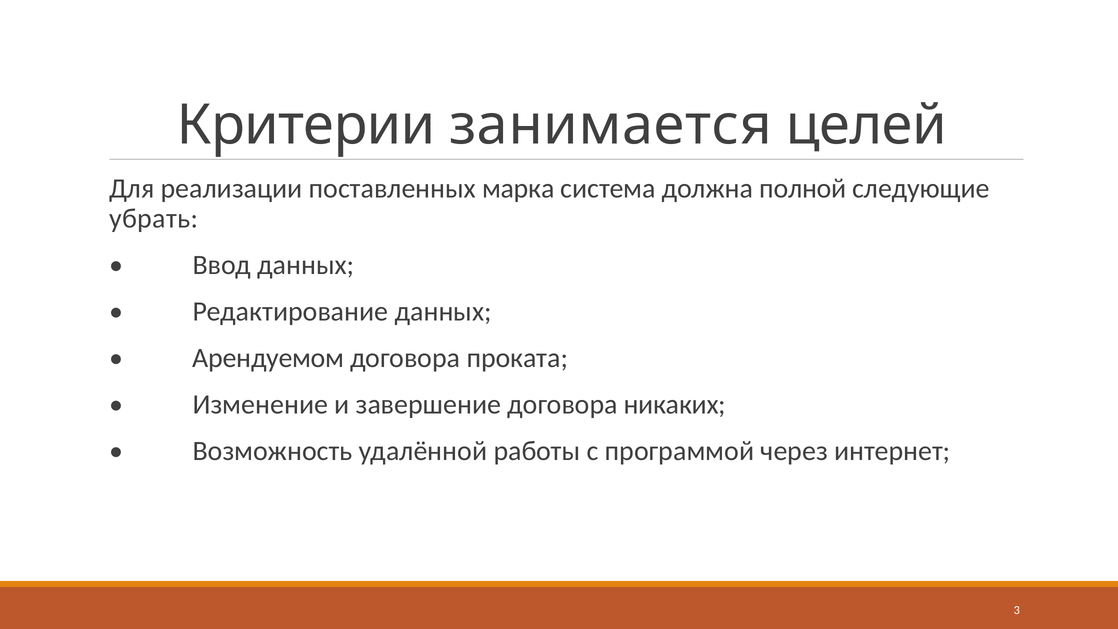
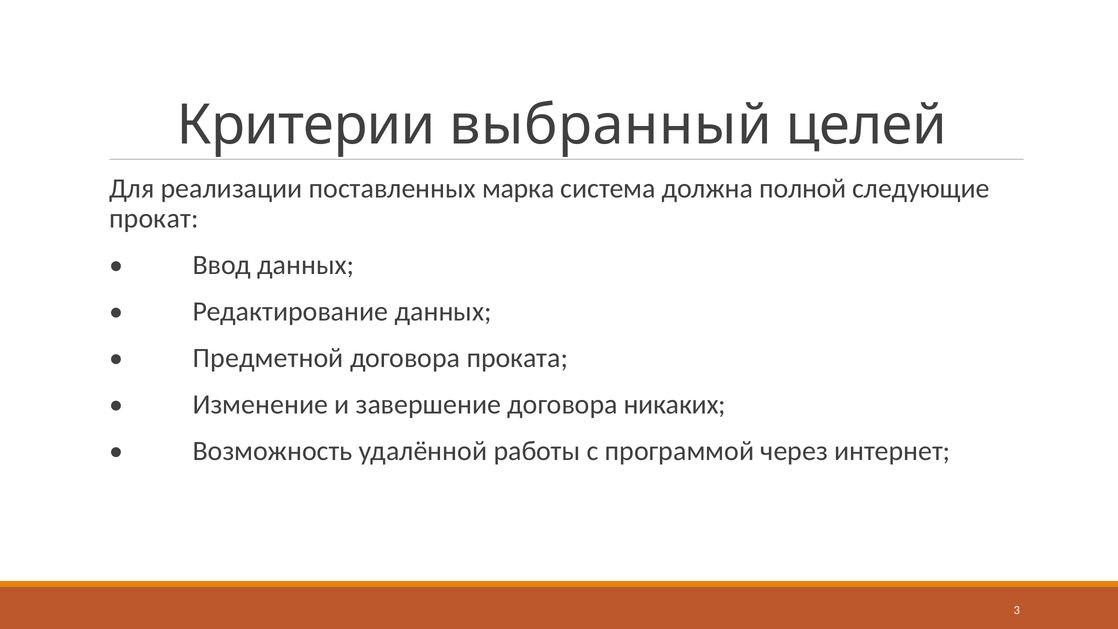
занимается: занимается -> выбранный (610, 125)
убрать: убрать -> прокат (154, 219)
Арендуемом: Арендуемом -> Предметной (268, 358)
